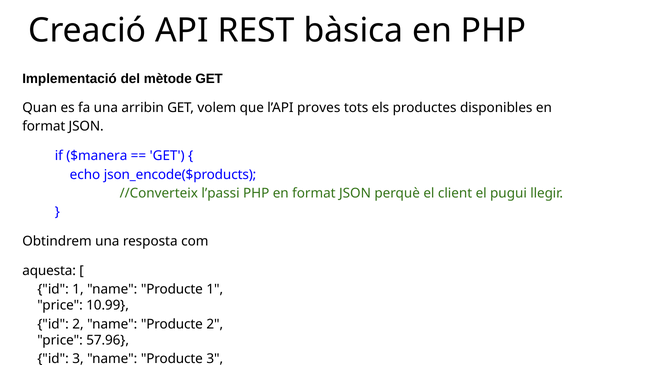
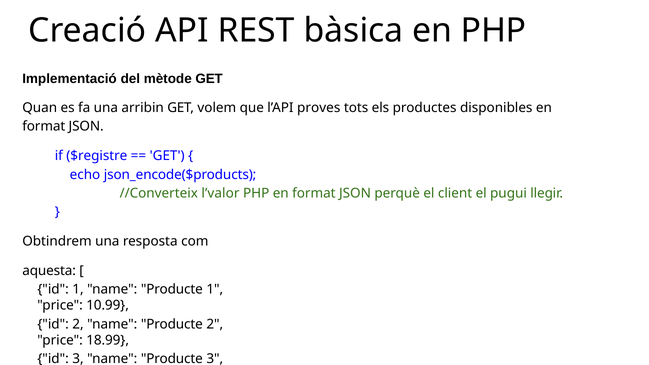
$manera: $manera -> $registre (97, 156)
l’passi: l’passi -> l’valor (220, 193)
57.96: 57.96 -> 18.99 (108, 340)
